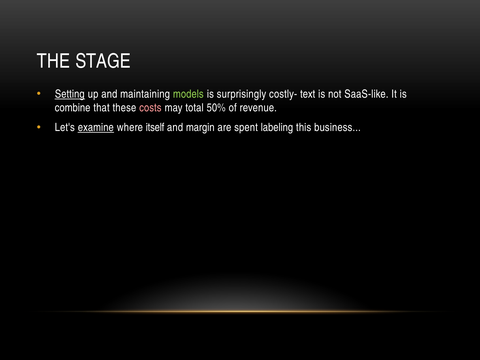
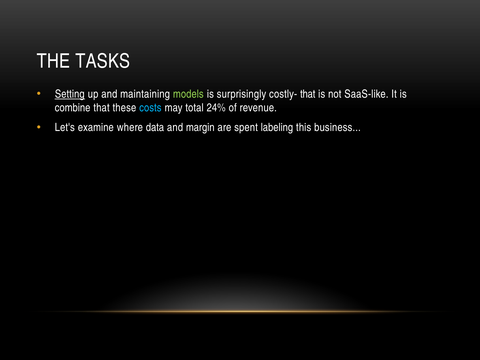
STAGE: STAGE -> TASKS (103, 61)
costly- text: text -> that (308, 94)
costs colour: pink -> light blue (150, 108)
50%: 50% -> 24% (216, 108)
examine underline: present -> none (96, 128)
itself: itself -> data (155, 128)
